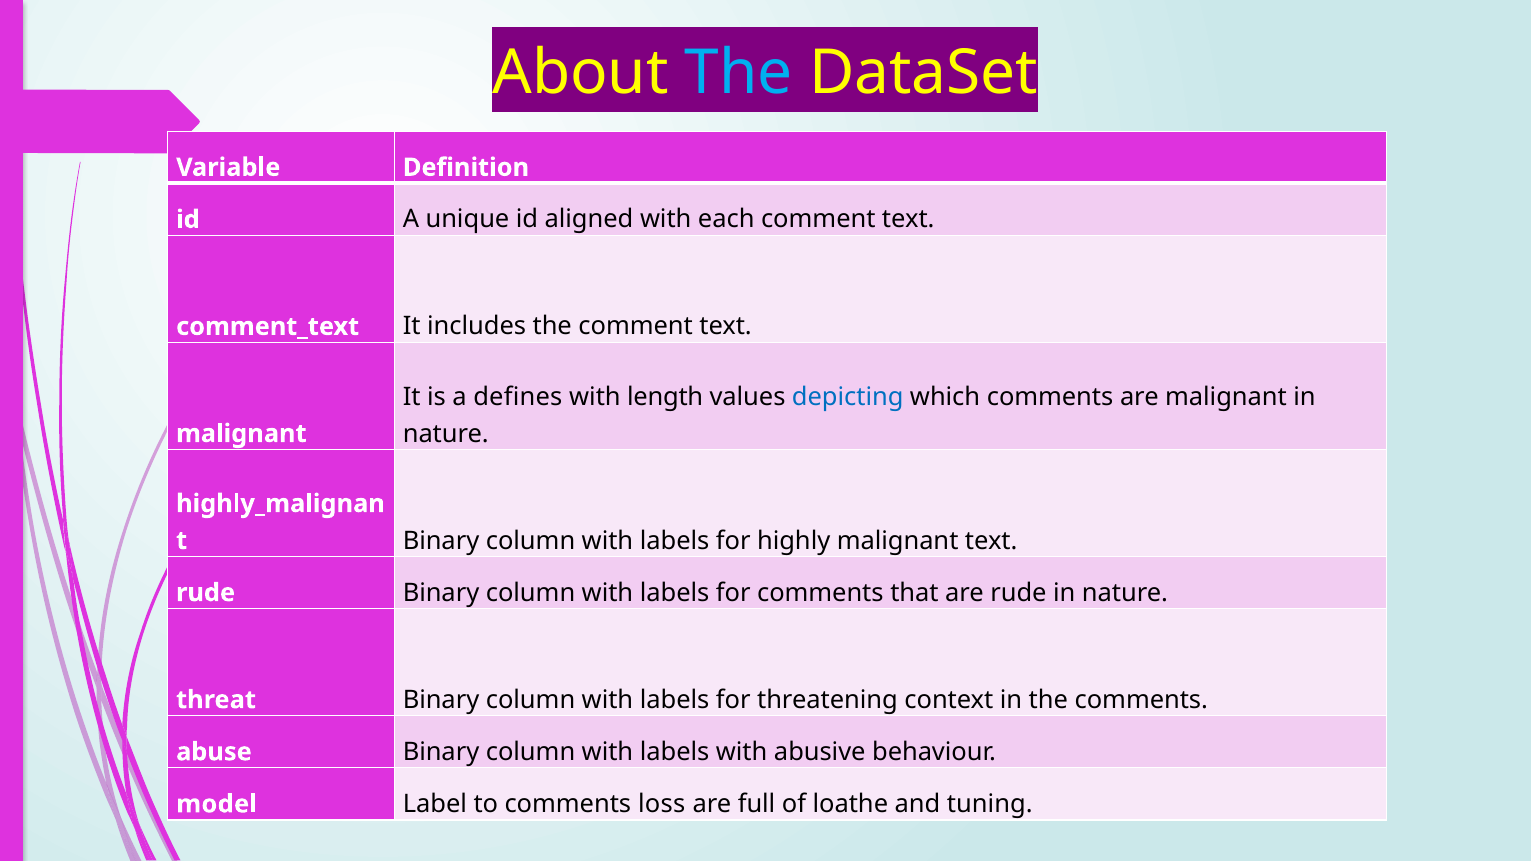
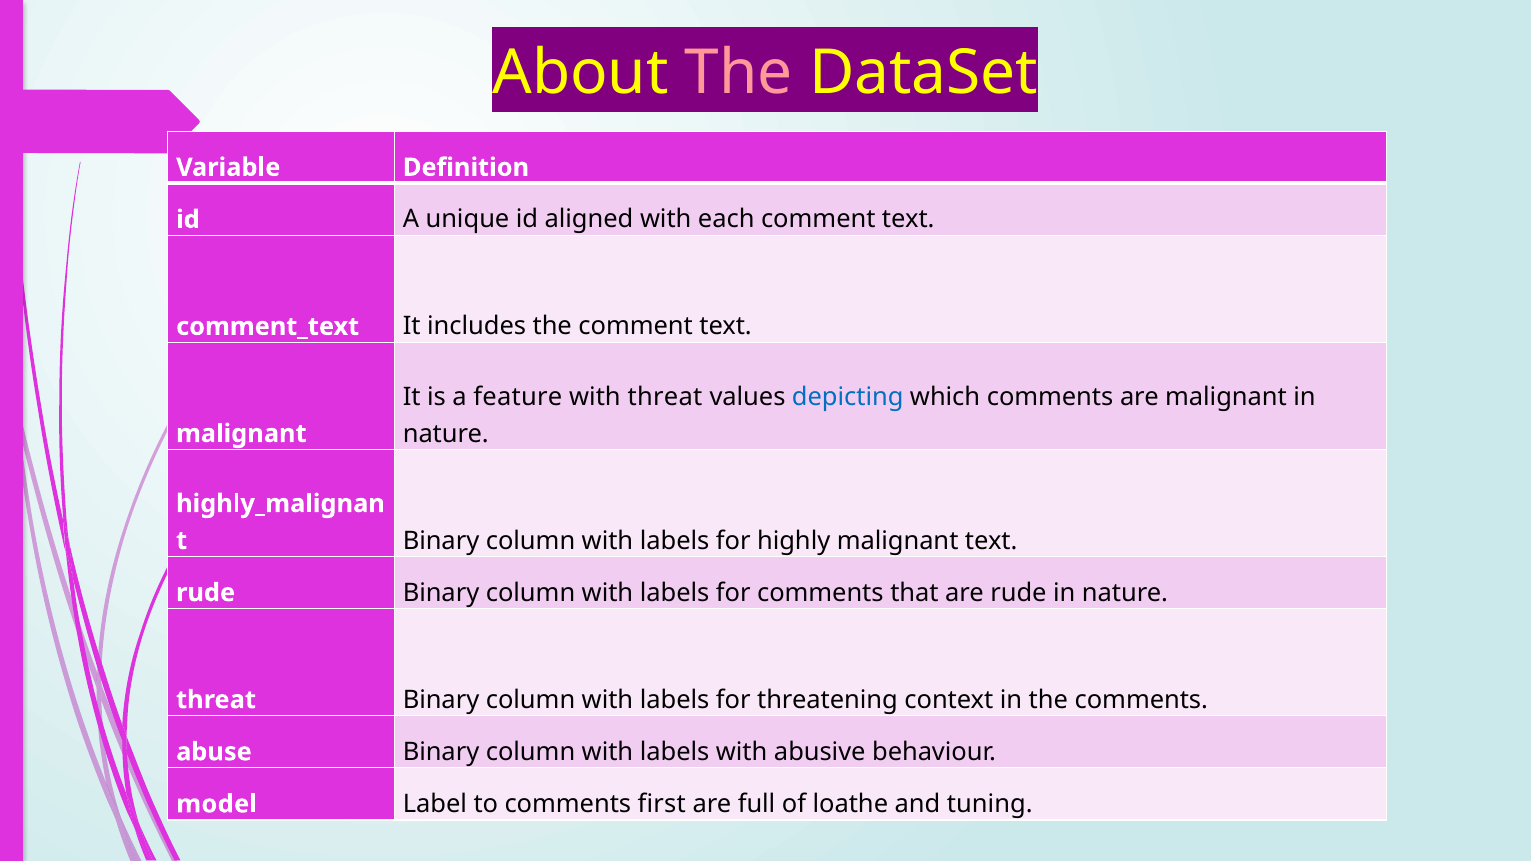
The colour: light blue -> pink (739, 73)
defines: defines -> feature (518, 397)
with length: length -> threat (665, 397)
loss: loss -> first (662, 804)
